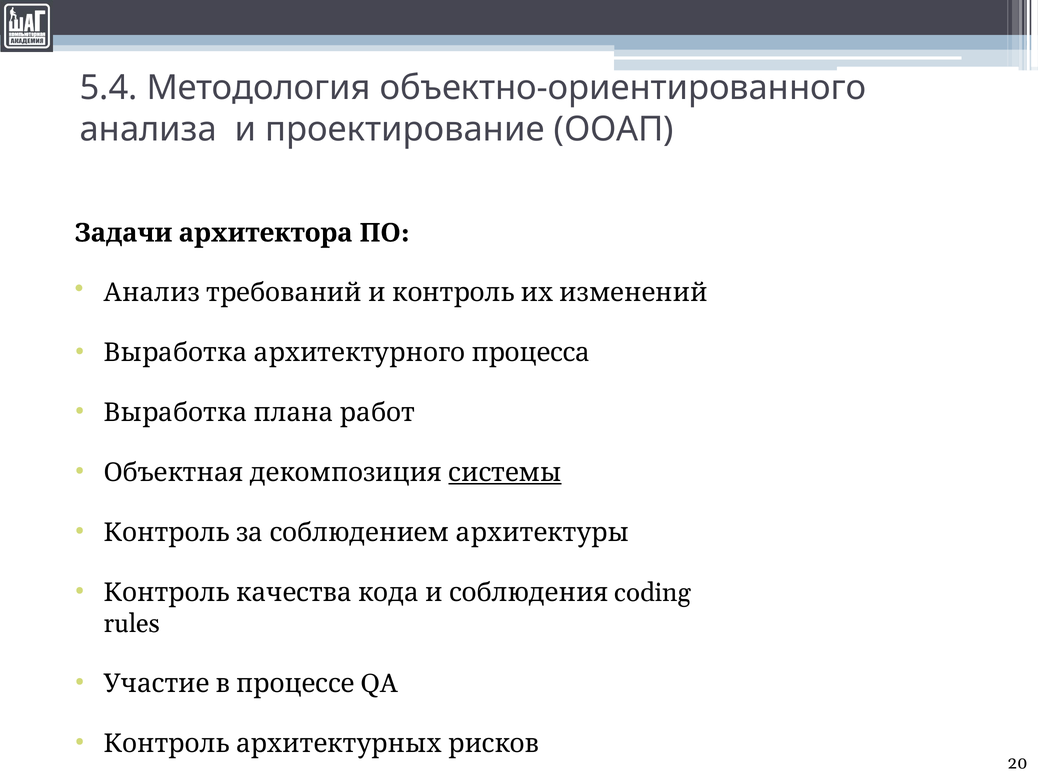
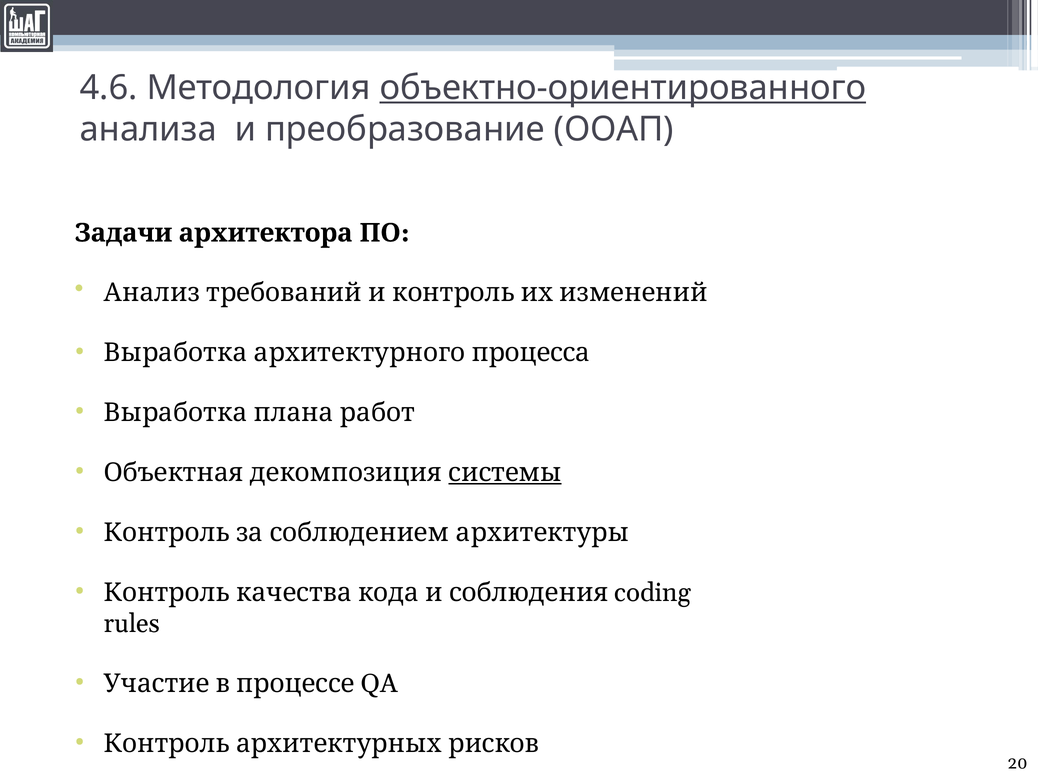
5.4: 5.4 -> 4.6 (109, 88)
объектно-ориентированного underline: none -> present (623, 88)
проектирование: проектирование -> преобразование (405, 129)
